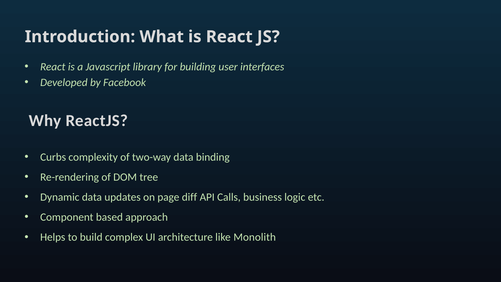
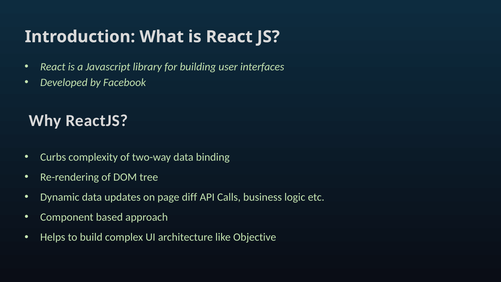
Monolith: Monolith -> Objective (255, 237)
